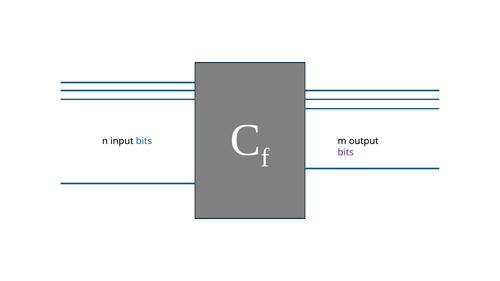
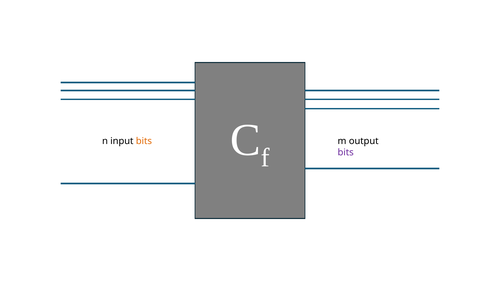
bits colour: blue -> orange (144, 141)
